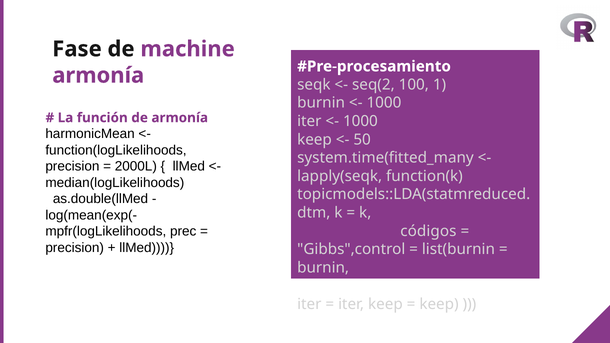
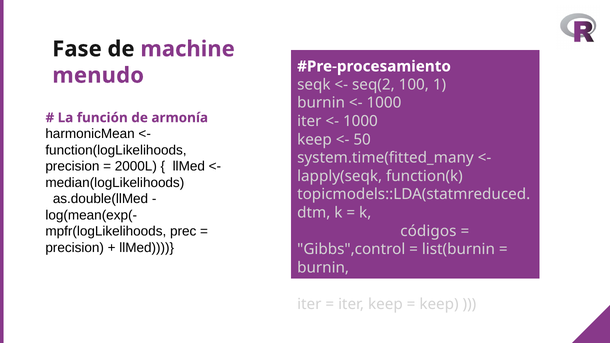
armonía: armonía -> menudo (98, 75)
